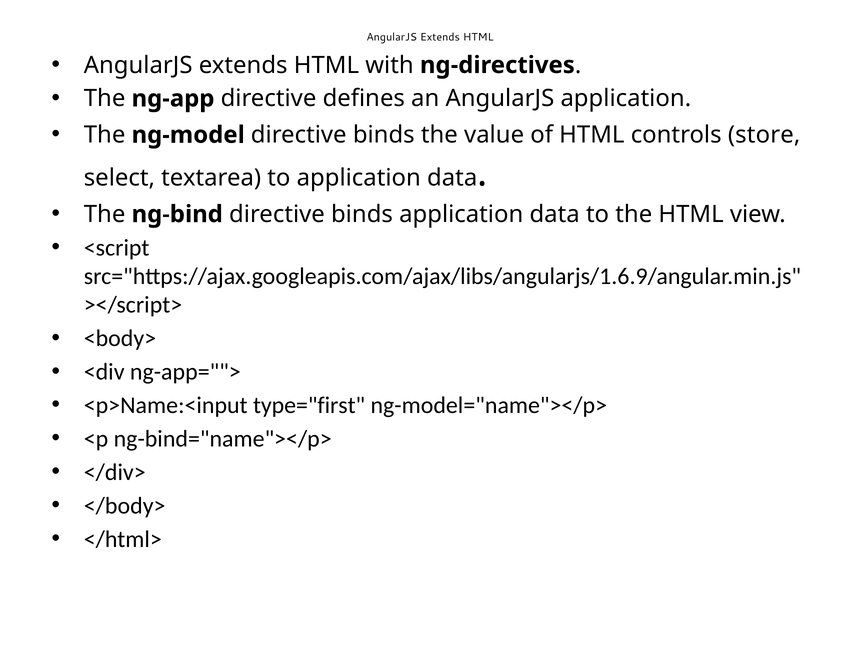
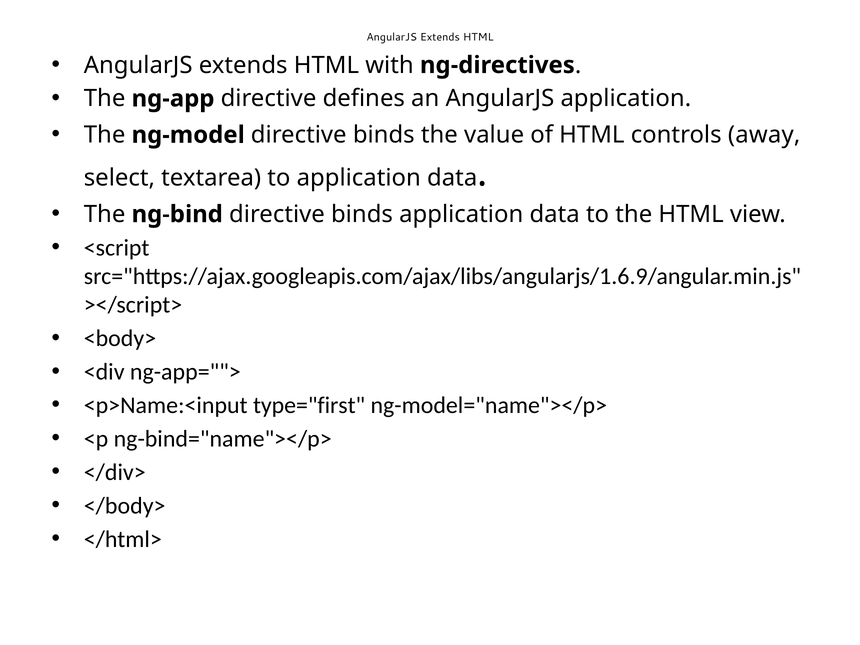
store: store -> away (764, 135)
